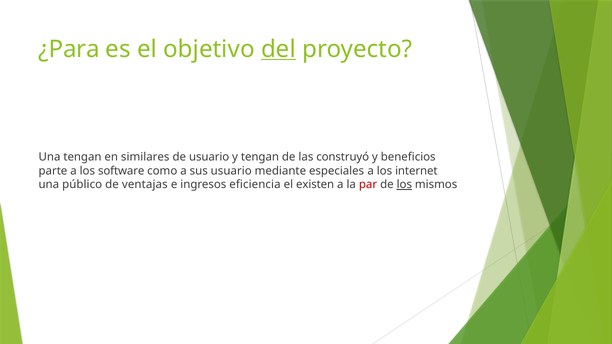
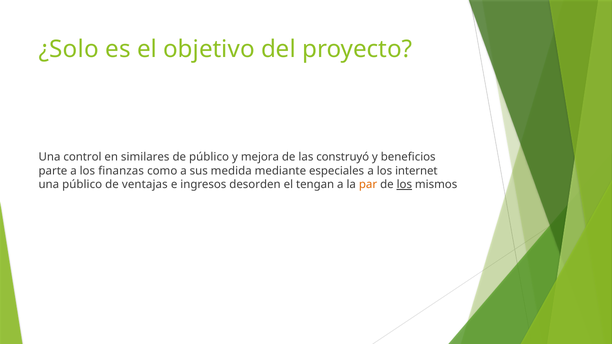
¿Para: ¿Para -> ¿Solo (69, 49)
del underline: present -> none (278, 49)
Una tengan: tengan -> control (82, 157)
de usuario: usuario -> público (209, 157)
y tengan: tengan -> mejora (260, 157)
software: software -> finanzas (121, 171)
sus usuario: usuario -> medida (231, 171)
eficiencia: eficiencia -> desorden (255, 185)
existen: existen -> tengan (315, 185)
par colour: red -> orange (368, 185)
